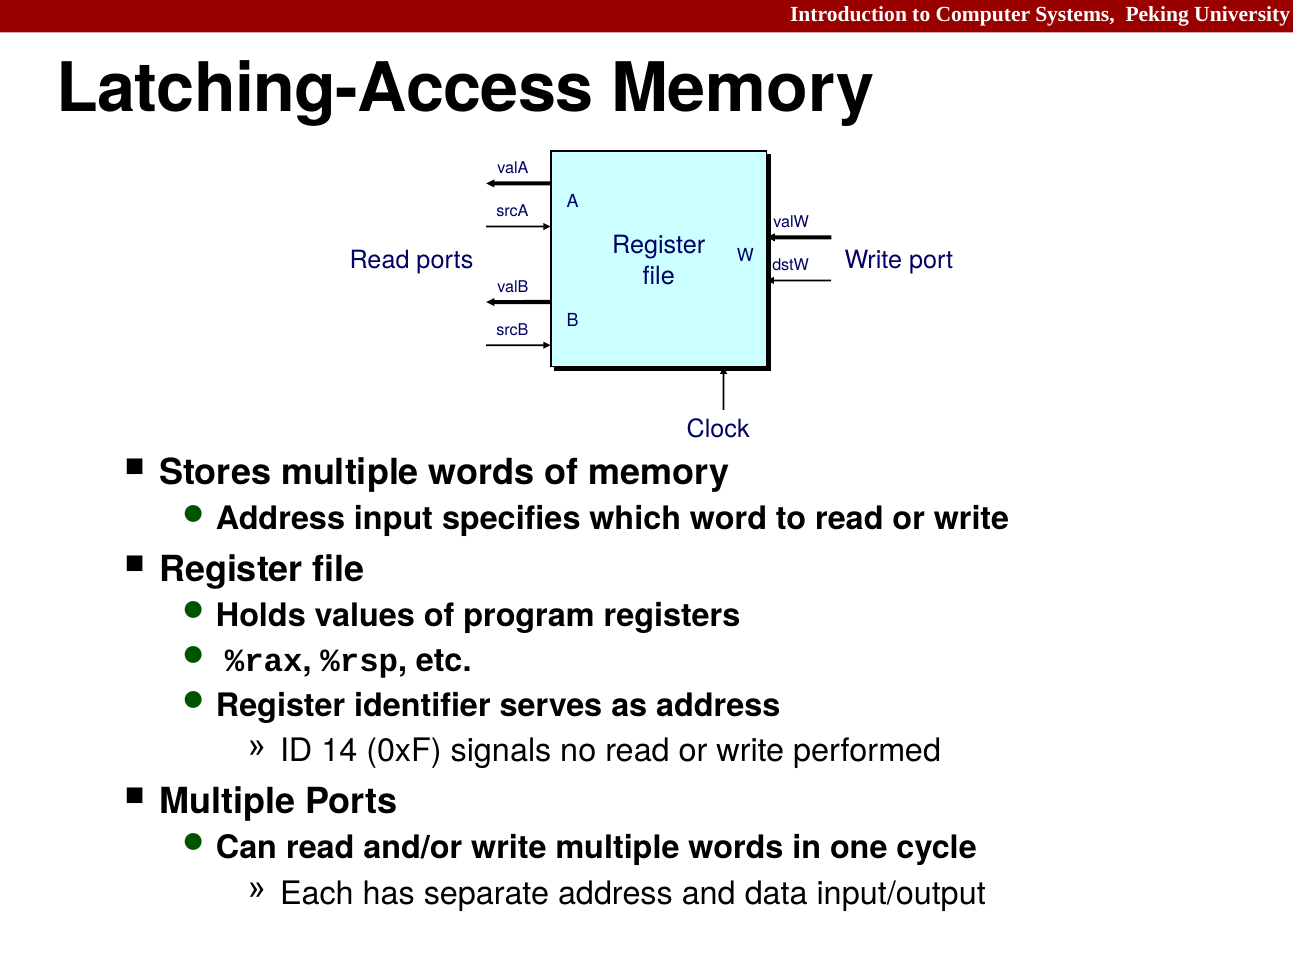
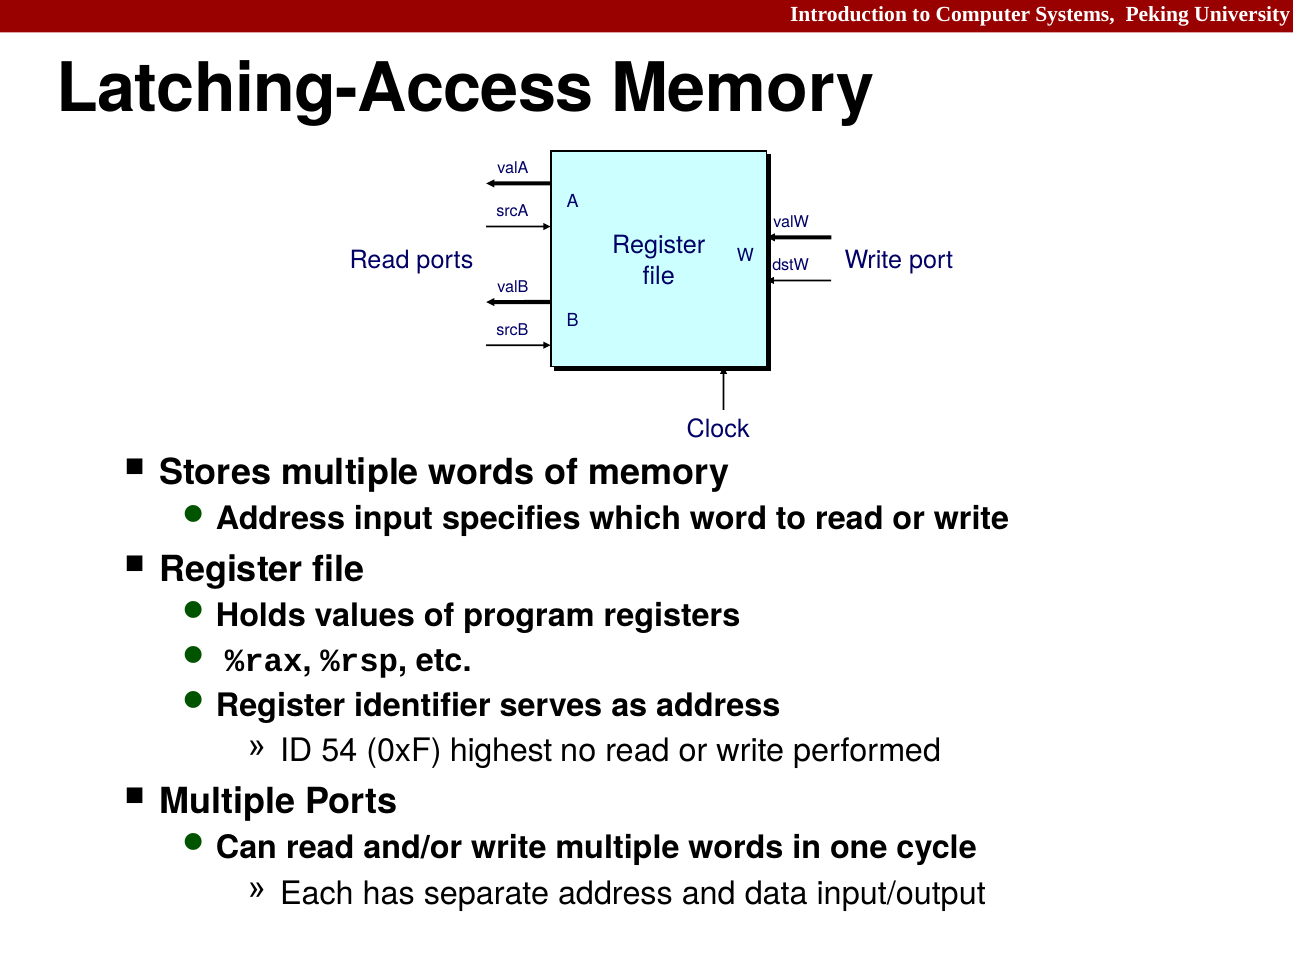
14: 14 -> 54 (339, 751)
signals: signals -> highest (501, 751)
